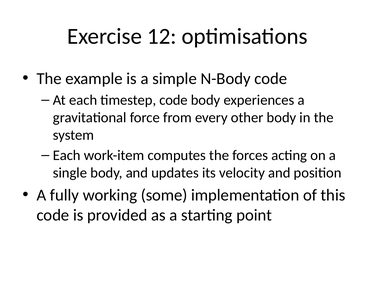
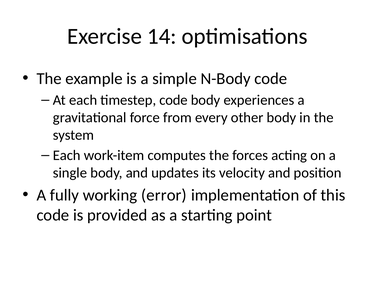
12: 12 -> 14 (162, 36)
some: some -> error (164, 195)
